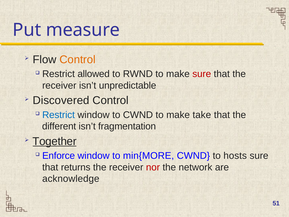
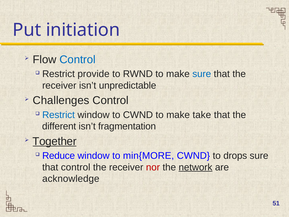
measure: measure -> initiation (83, 30)
Control colour: orange -> blue (78, 60)
allowed: allowed -> provide (94, 74)
sure colour: red -> blue (202, 74)
Discovered: Discovered -> Challenges (61, 100)
Enforce: Enforce -> Reduce (59, 155)
hosts: hosts -> drops (235, 155)
that returns: returns -> control (76, 167)
network underline: none -> present (195, 167)
